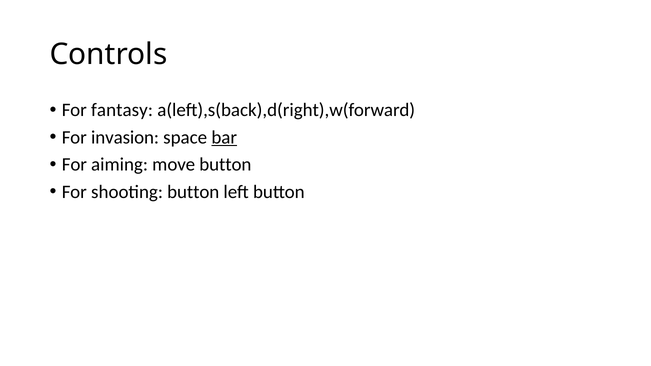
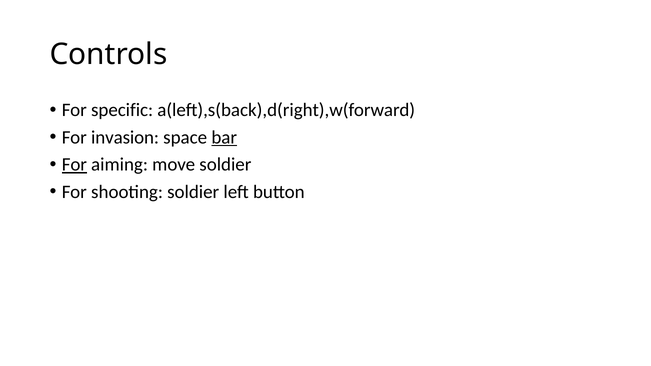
fantasy: fantasy -> specific (122, 110)
For underline: none -> present (74, 165)
move button: button -> soldier (225, 165)
shooting button: button -> soldier (193, 192)
